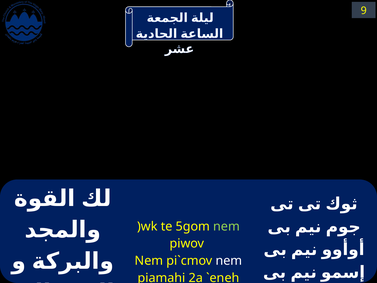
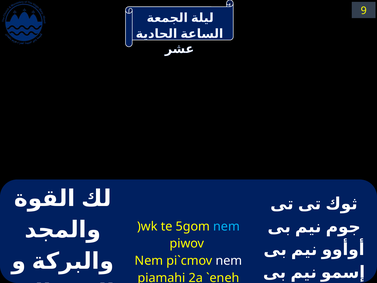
nem colour: light green -> light blue (226, 226)
